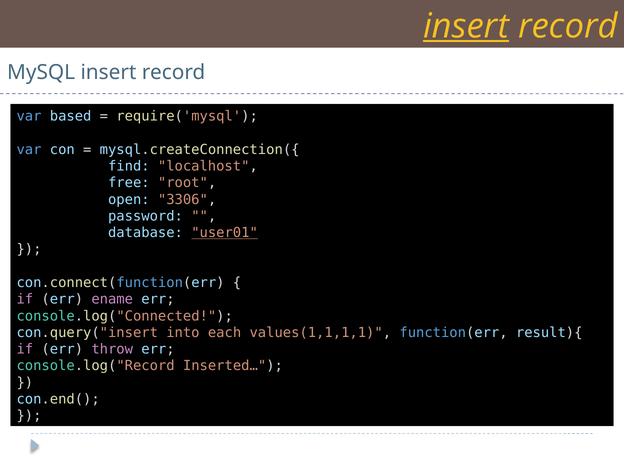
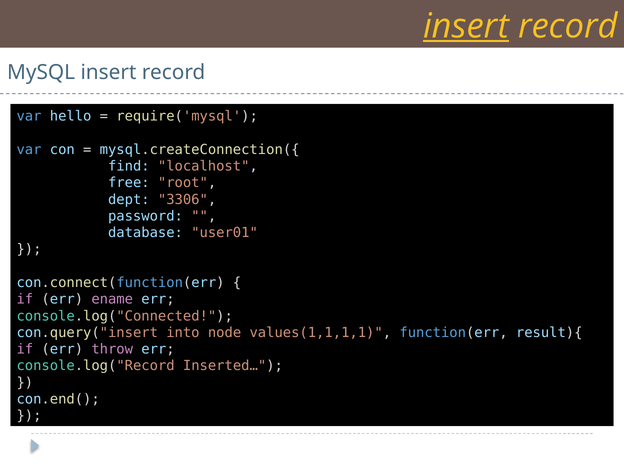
based: based -> hello (71, 116)
open: open -> dept (129, 200)
user01 underline: present -> none (225, 233)
each: each -> node (225, 333)
